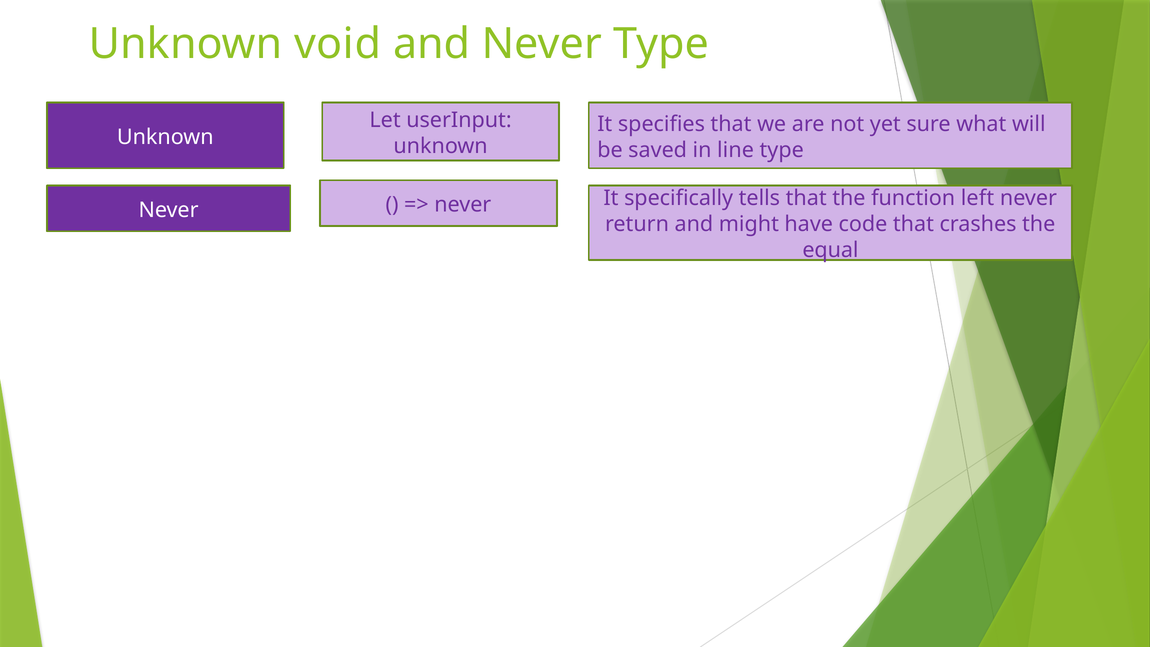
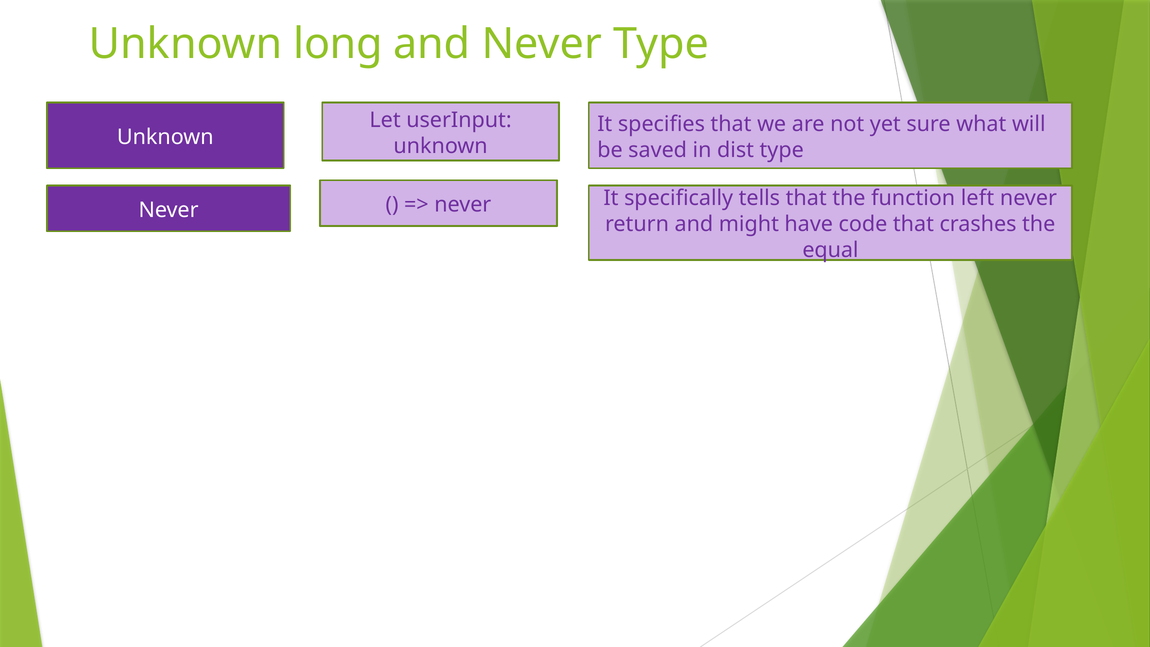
void: void -> long (338, 44)
line: line -> dist (736, 150)
